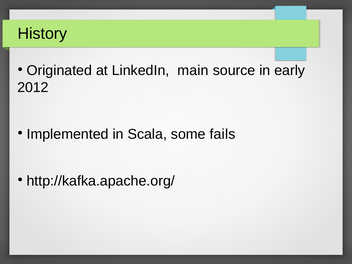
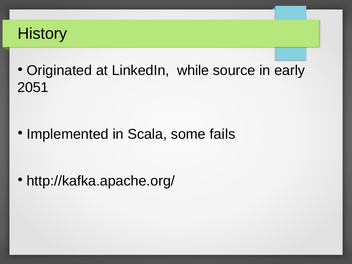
main: main -> while (193, 71)
2012: 2012 -> 2051 (33, 88)
